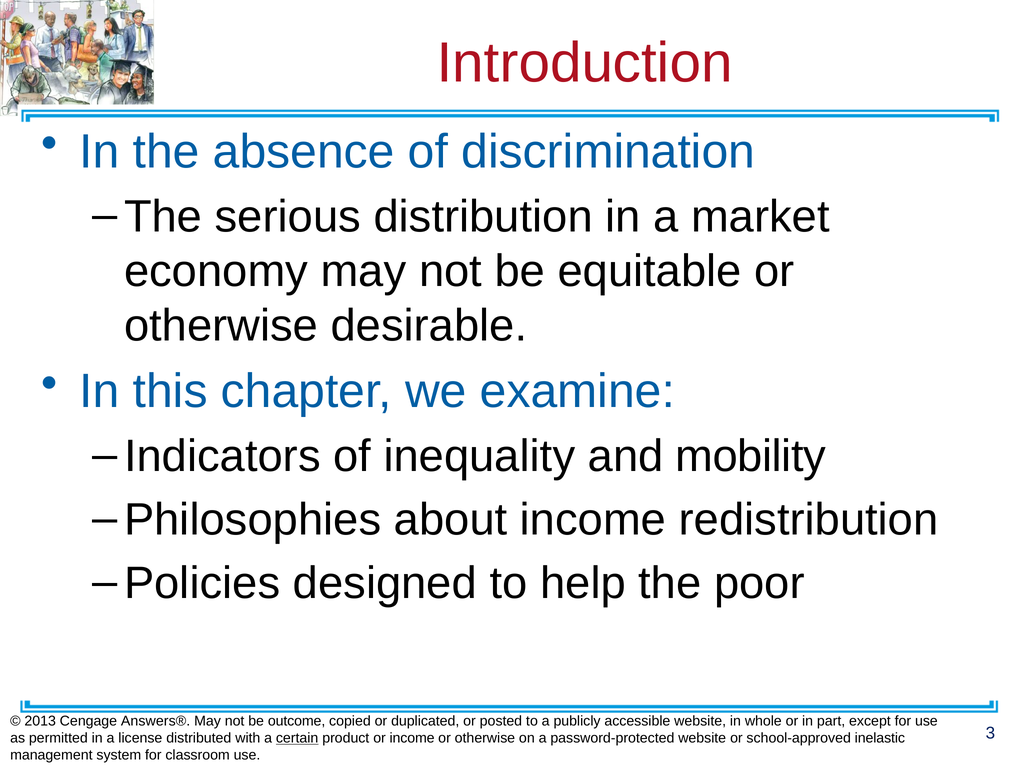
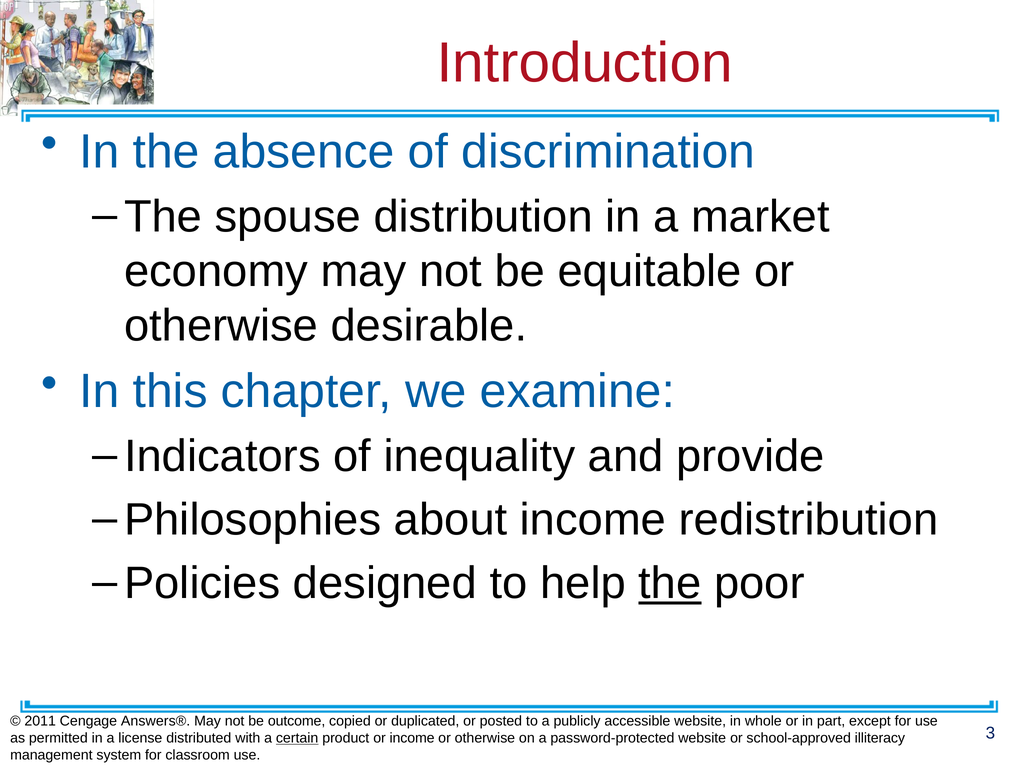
serious: serious -> spouse (288, 217)
mobility: mobility -> provide (750, 456)
the underline: none -> present (670, 583)
2013: 2013 -> 2011 (40, 721)
inelastic: inelastic -> illiteracy (880, 738)
